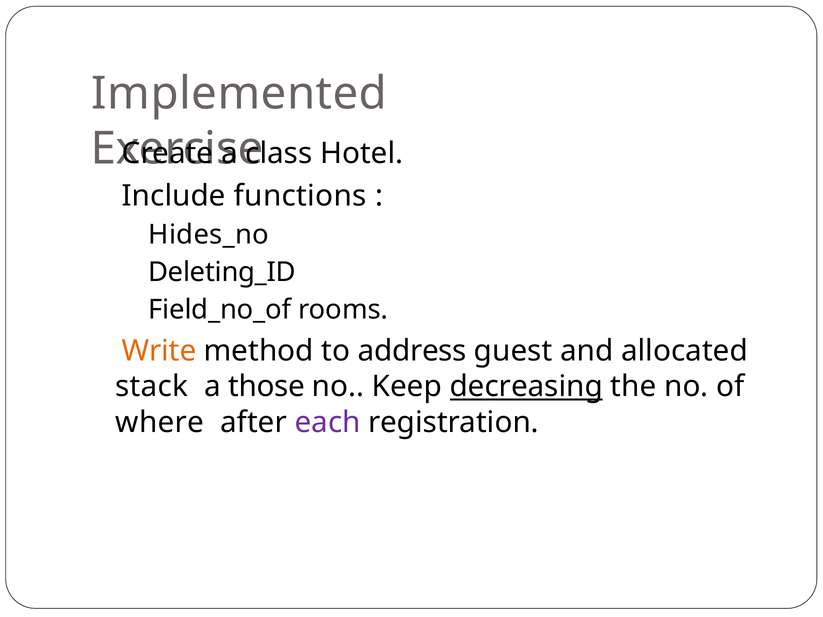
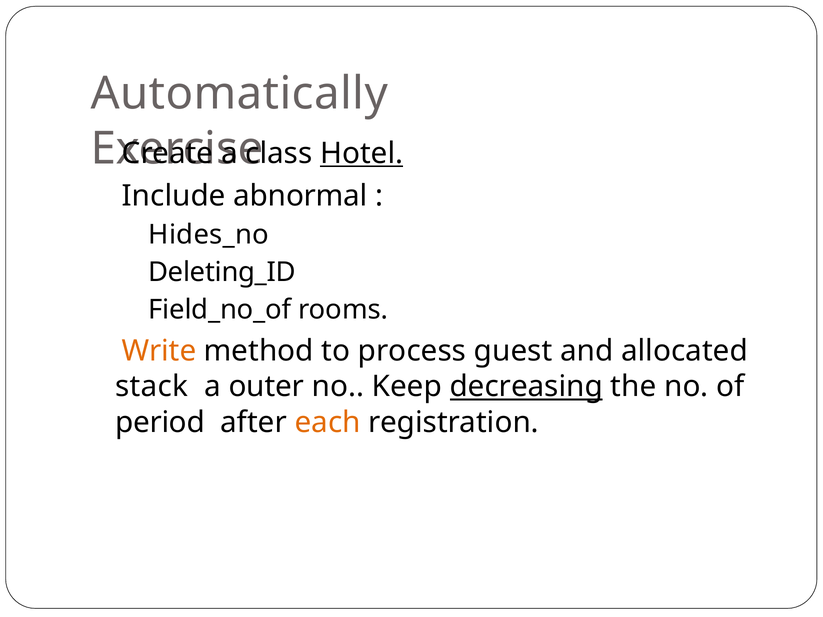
Implemented: Implemented -> Automatically (239, 94)
Hotel underline: none -> present (362, 154)
functions: functions -> abnormal (300, 196)
address: address -> process (412, 351)
those: those -> outer (266, 387)
where: where -> period (160, 422)
each colour: purple -> orange (328, 422)
